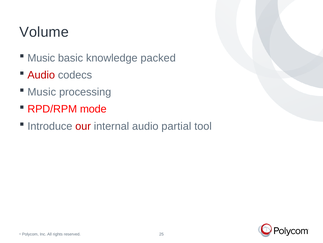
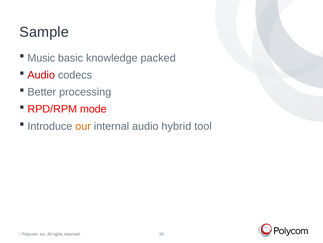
Volume: Volume -> Sample (44, 32)
Music: Music -> Better (42, 92)
our colour: red -> orange (83, 126)
partial: partial -> hybrid (176, 126)
